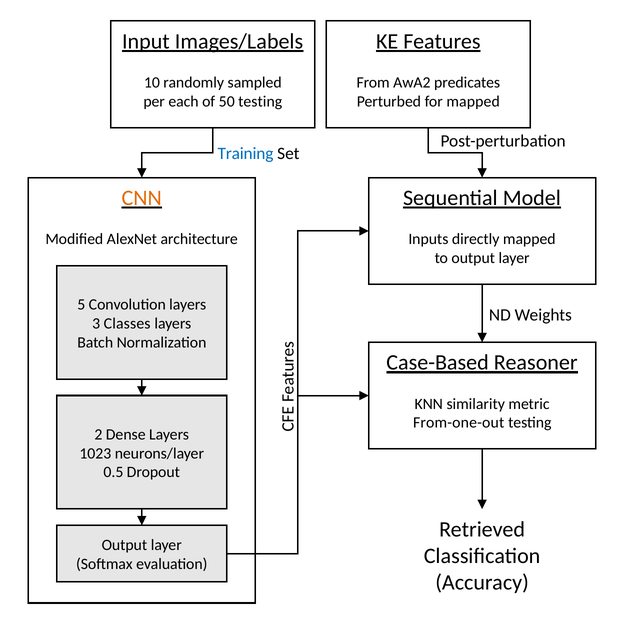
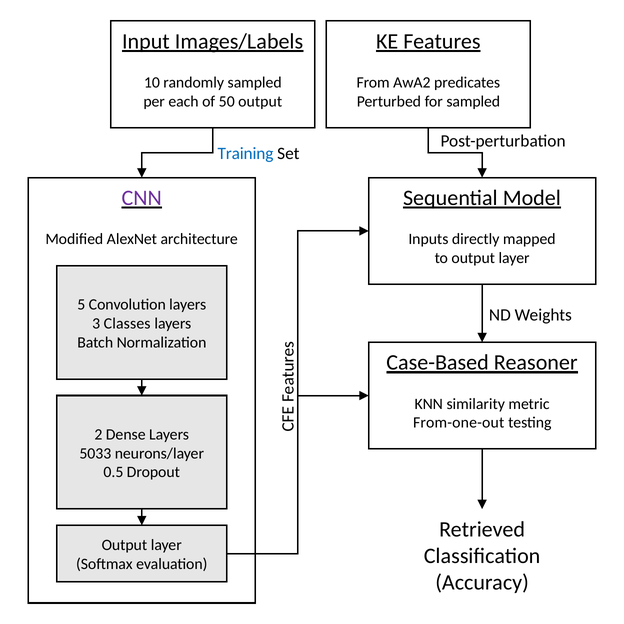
50 testing: testing -> output (260, 101)
for mapped: mapped -> sampled (473, 101)
CNN colour: orange -> purple (142, 198)
1023: 1023 -> 5033 (95, 453)
